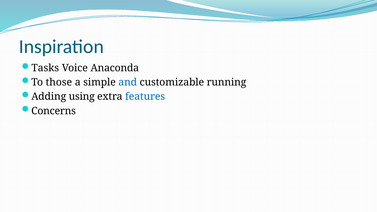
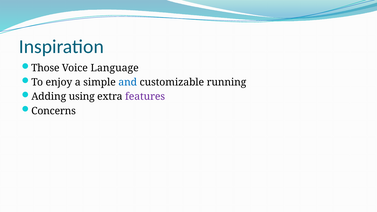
Tasks: Tasks -> Those (45, 68)
Anaconda: Anaconda -> Language (115, 68)
those: those -> enjoy (59, 82)
features colour: blue -> purple (145, 97)
